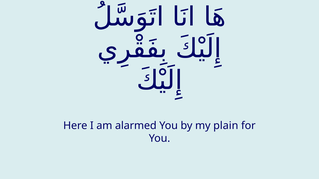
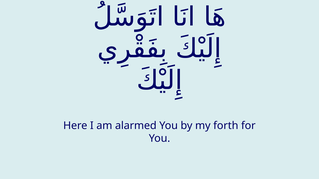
plain: plain -> forth (226, 126)
